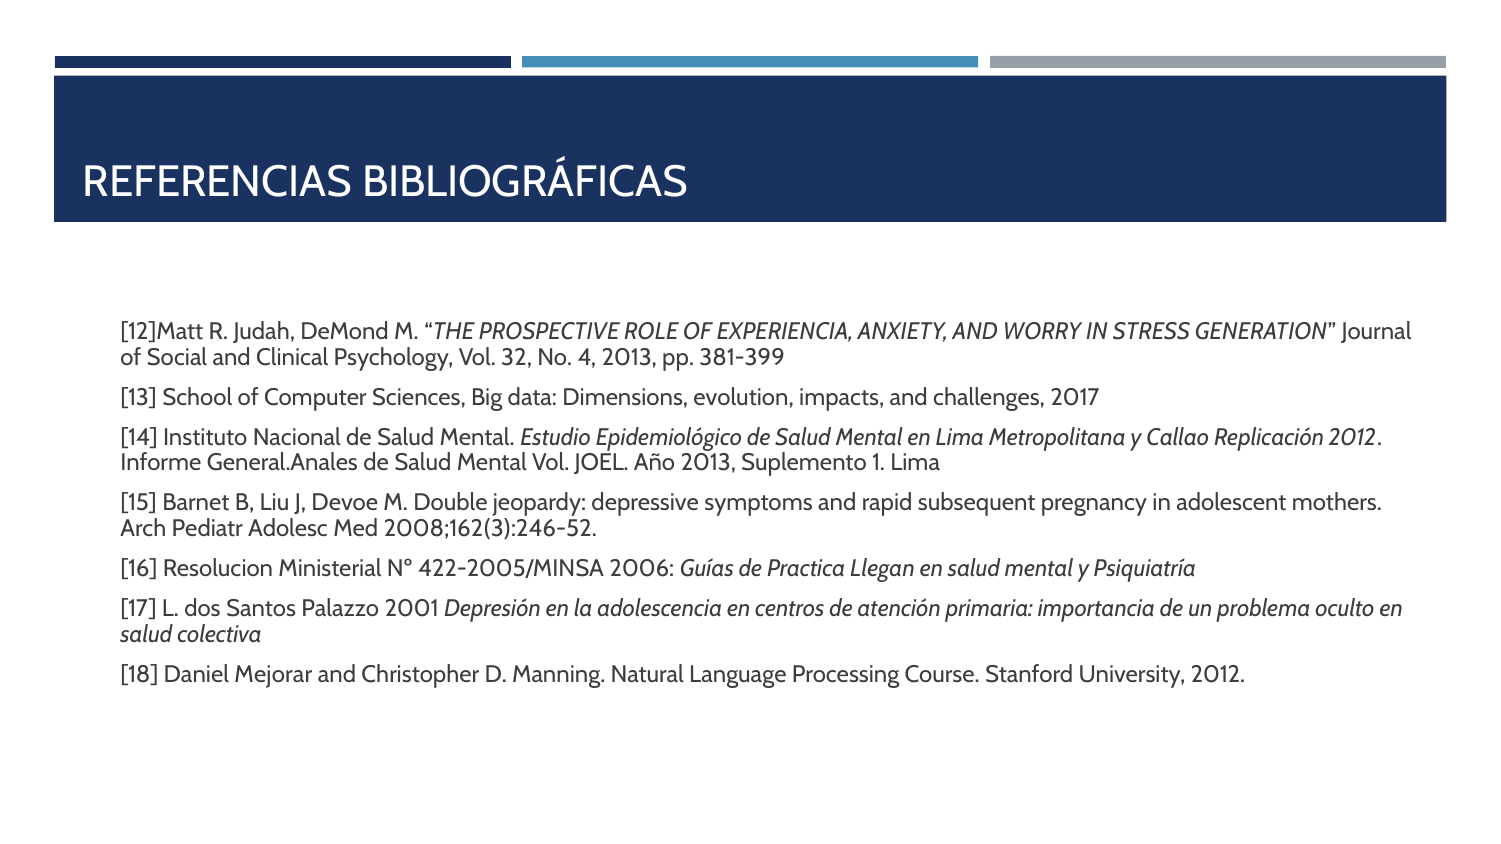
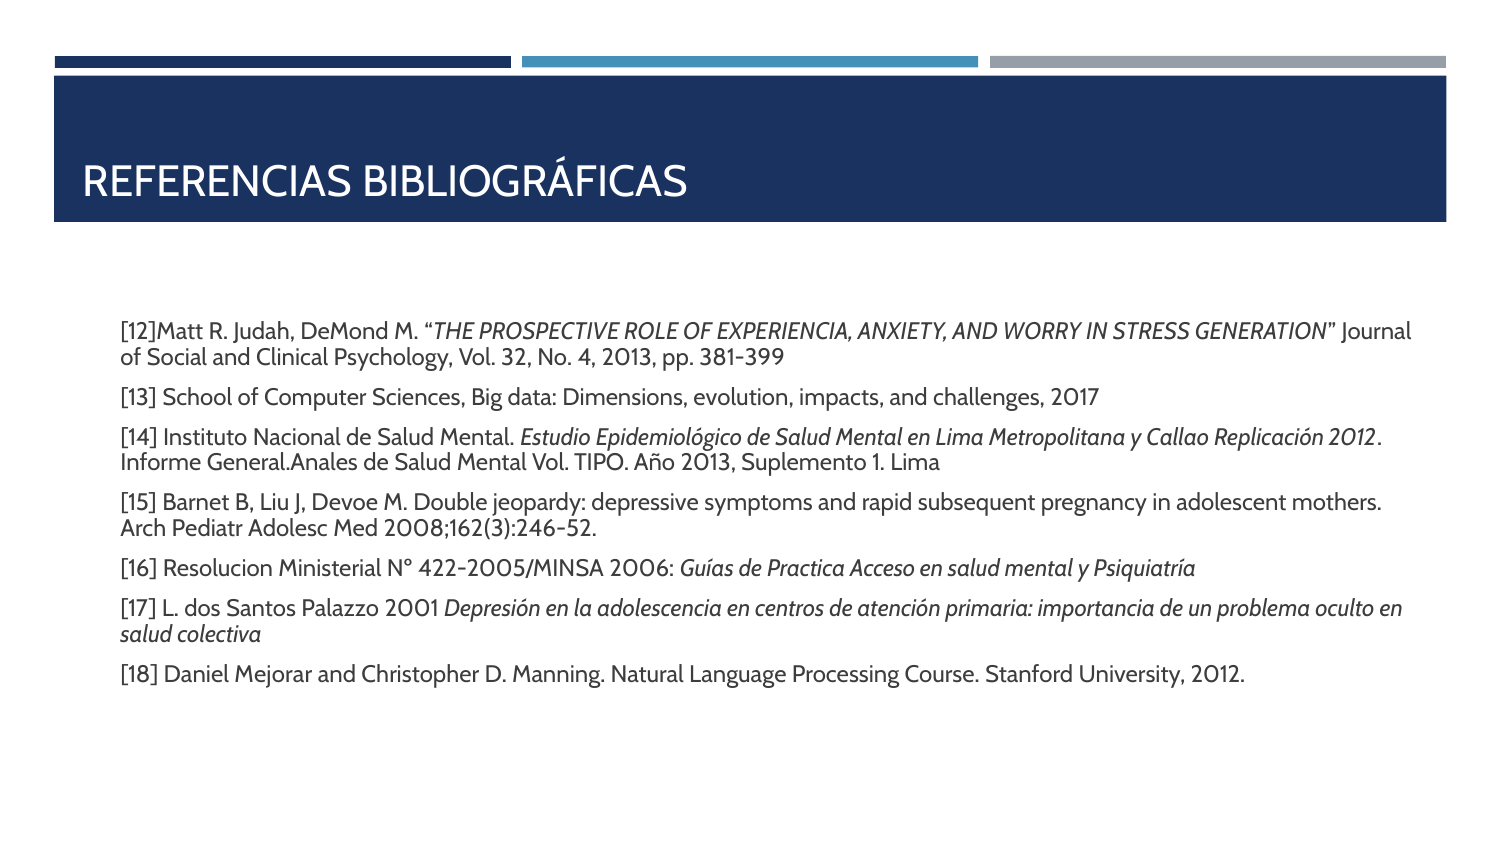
JOEL: JOEL -> TIPO (602, 463)
Llegan: Llegan -> Acceso (883, 569)
